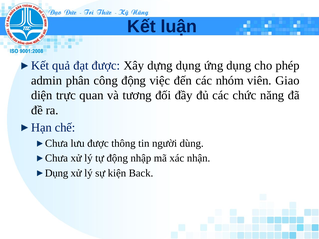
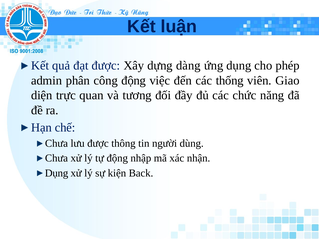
dựng dụng: dụng -> dàng (188, 66)
nhóm: nhóm -> thống (230, 81)
